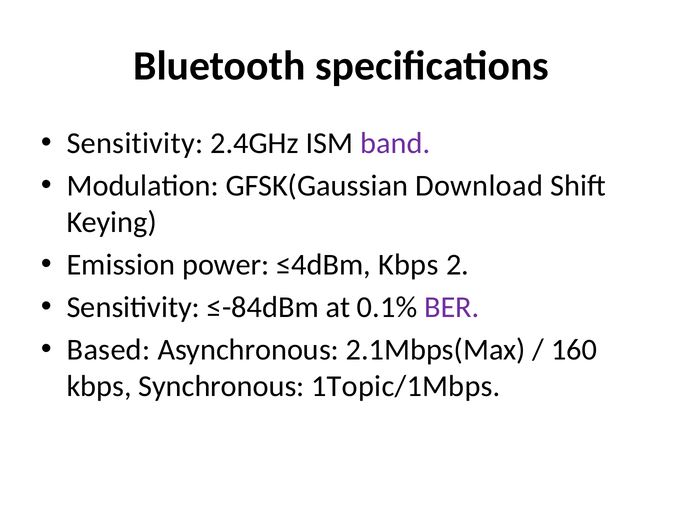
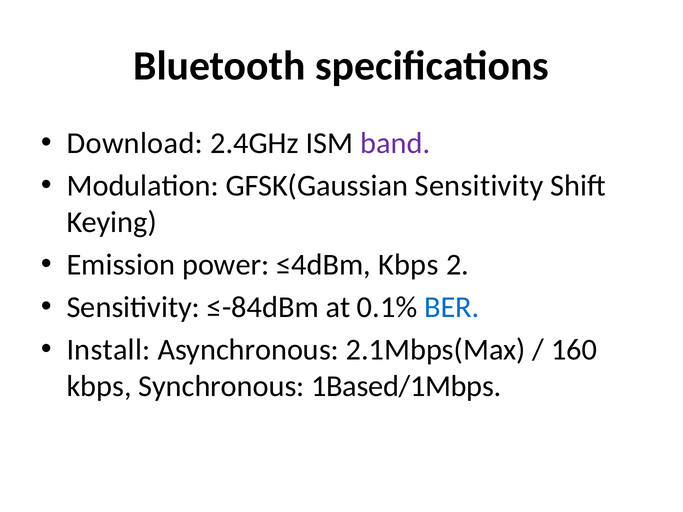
Sensitivity: Sensitivity -> Download (135, 143)
GFSK(Gaussian Download: Download -> Sensitivity (479, 186)
BER colour: purple -> blue (452, 307)
Based: Based -> Install (109, 350)
1Topic/1Mbps: 1Topic/1Mbps -> 1Based/1Mbps (406, 386)
